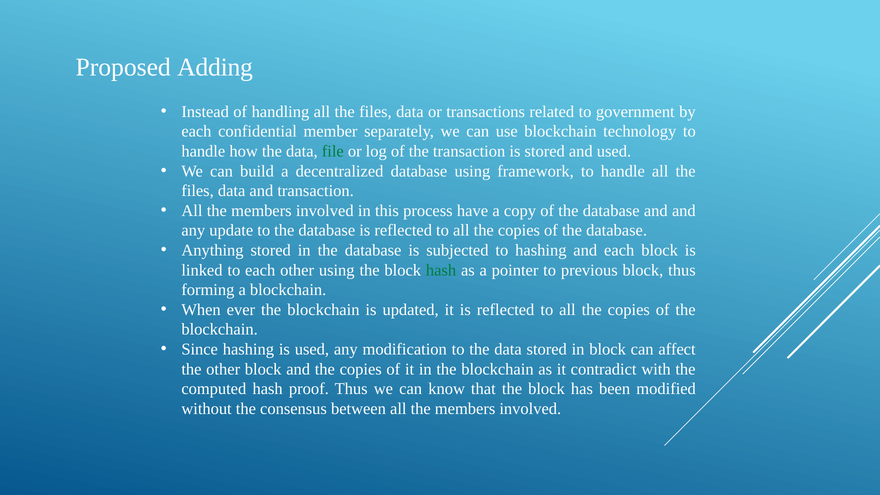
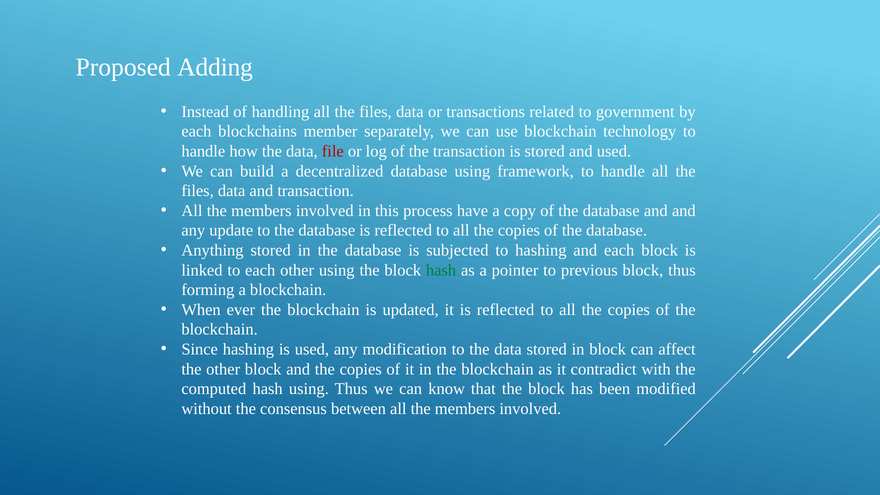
confidential: confidential -> blockchains (258, 132)
file colour: green -> red (333, 151)
hash proof: proof -> using (309, 389)
